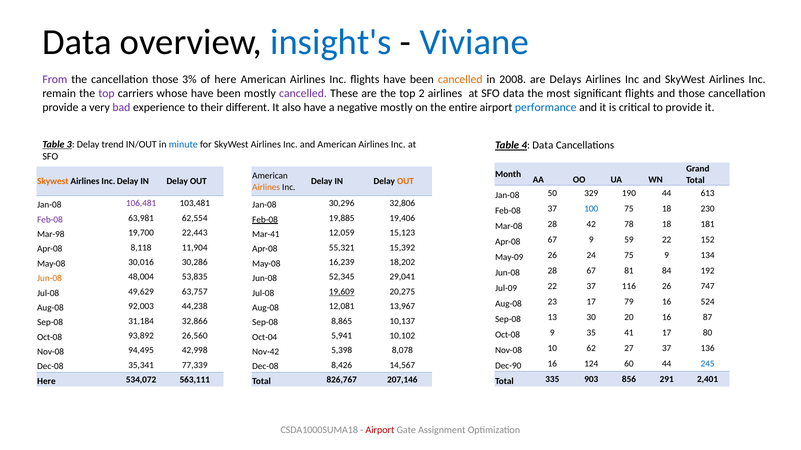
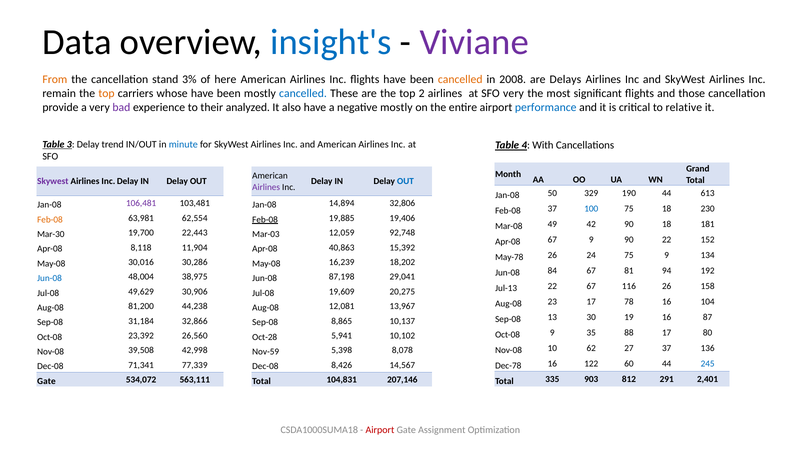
Viviane colour: blue -> purple (474, 42)
From colour: purple -> orange (55, 80)
cancellation those: those -> stand (165, 80)
top colour: purple -> orange (106, 94)
cancelled colour: purple -> blue (303, 94)
SFO data: data -> very (513, 94)
different: different -> analyzed (248, 108)
to provide: provide -> relative (684, 108)
4 Data: Data -> With (543, 145)
Skywest colour: orange -> purple (53, 182)
OUT colour: orange -> blue (405, 182)
Airlines colour: orange -> purple (266, 187)
30,296: 30,296 -> 14,894 (342, 204)
Feb-08 colour: purple -> orange (50, 220)
Mar-08 28: 28 -> 49 (552, 225)
42 78: 78 -> 90 (629, 225)
Mar-98: Mar-98 -> Mar-30 (51, 235)
Mar-41: Mar-41 -> Mar-03 (266, 235)
15,123: 15,123 -> 92,748 (402, 233)
9 59: 59 -> 90 (629, 240)
55,321: 55,321 -> 40,863 (342, 248)
May-09: May-09 -> May-78 (509, 257)
Jun-08 28: 28 -> 84 (552, 271)
84: 84 -> 94 (667, 271)
Jun-08 colour: orange -> blue (50, 279)
53,835: 53,835 -> 38,975 (195, 277)
52,345: 52,345 -> 87,198 (342, 277)
Jul-09: Jul-09 -> Jul-13 (506, 288)
22 37: 37 -> 67 (591, 287)
747: 747 -> 158 (708, 287)
63,757: 63,757 -> 30,906 (195, 292)
19,609 underline: present -> none (342, 292)
79: 79 -> 78 (629, 302)
524: 524 -> 104 (708, 302)
92,003: 92,003 -> 81,200 (141, 307)
20: 20 -> 19 (629, 318)
41: 41 -> 88 (629, 333)
93,892: 93,892 -> 23,392 (141, 336)
Oct-04: Oct-04 -> Oct-28 (265, 338)
94,495: 94,495 -> 39,508 (141, 351)
Nov-42: Nov-42 -> Nov-59 (266, 352)
Dec-90: Dec-90 -> Dec-78 (508, 366)
124: 124 -> 122 (591, 364)
35,341: 35,341 -> 71,341 (141, 366)
856: 856 -> 812 (629, 380)
Here: Here -> Gate (46, 382)
826,767: 826,767 -> 104,831 (342, 380)
